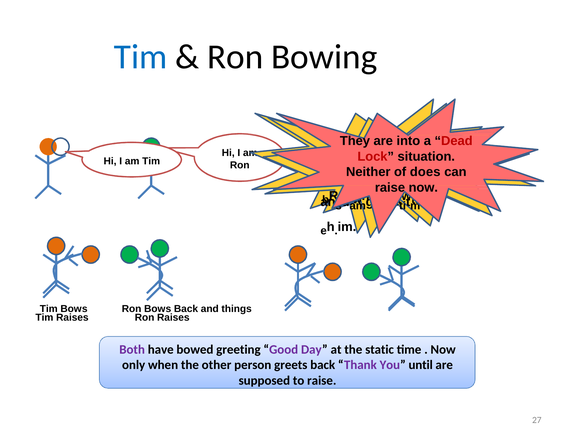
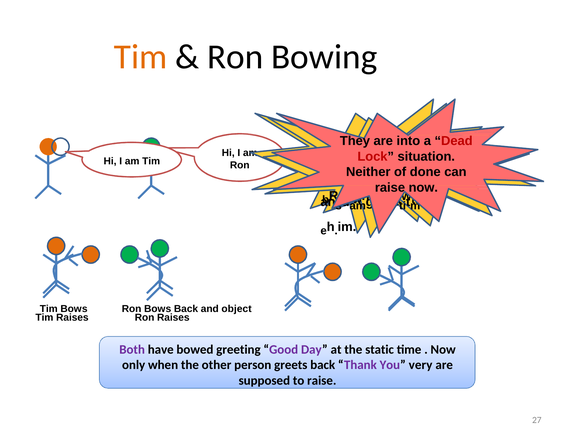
Tim colour: blue -> orange (141, 57)
does: does -> done (425, 172)
things: things -> object (237, 309)
until: until -> very (421, 365)
